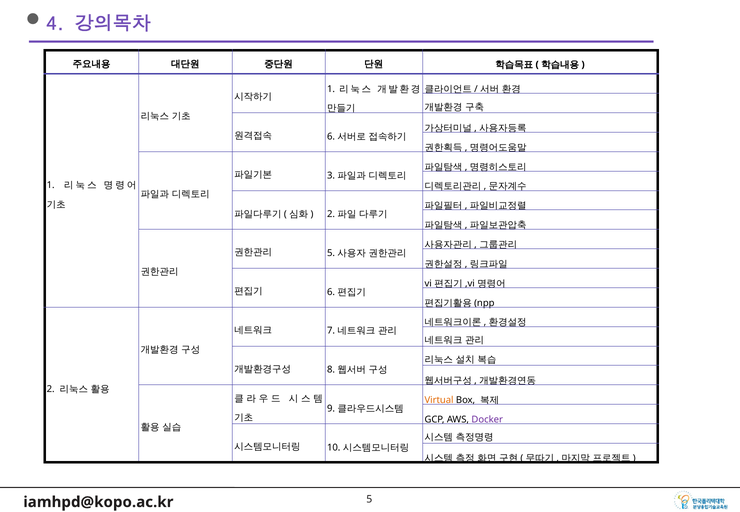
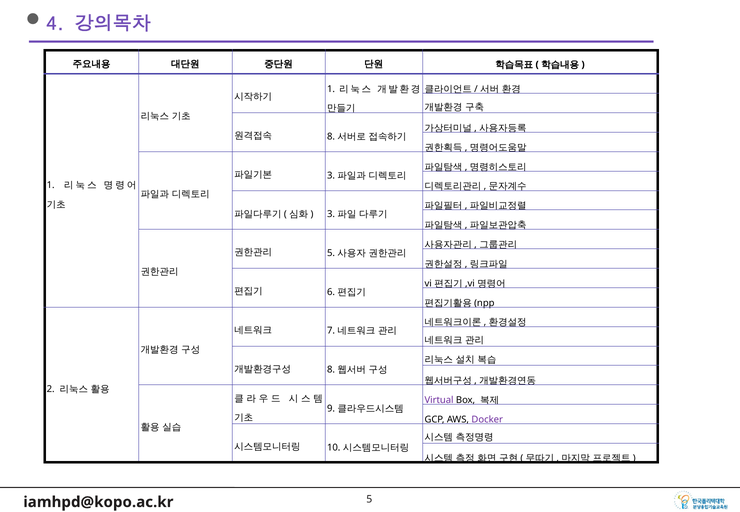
6: 6 -> 8 (331, 137)
2: 2 -> 3 (331, 214)
Virtual colour: orange -> purple (439, 400)
